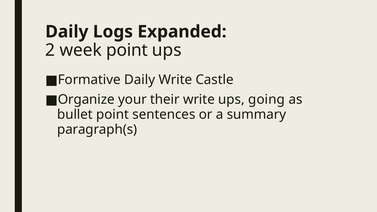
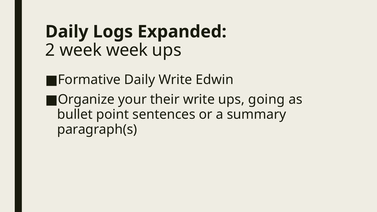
week point: point -> week (127, 50)
Castle: Castle -> Edwin (215, 80)
